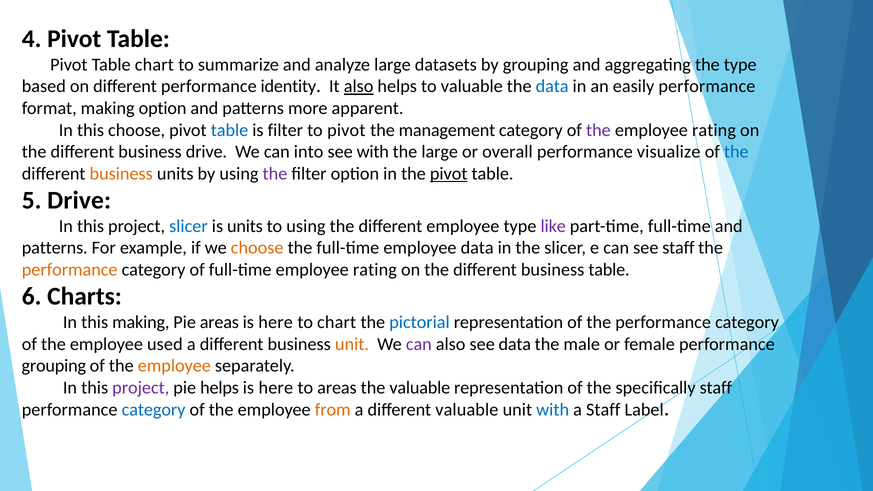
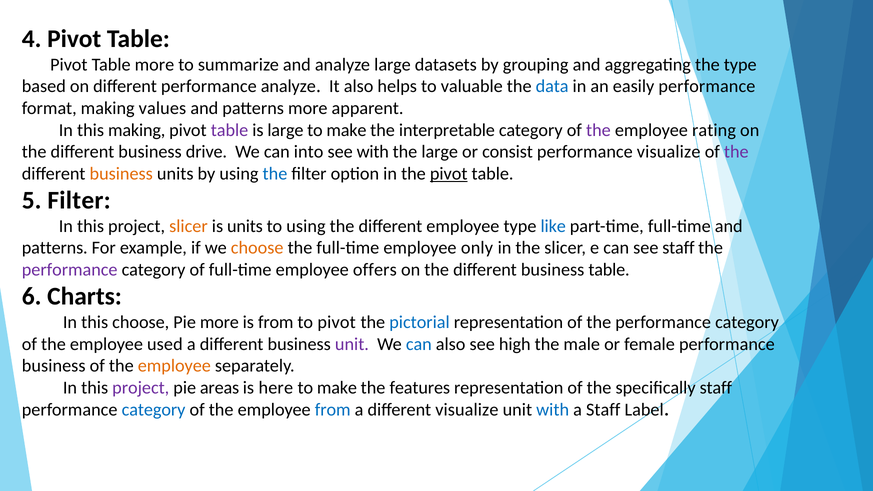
Table chart: chart -> more (154, 65)
performance identity: identity -> analyze (288, 86)
also underline: present -> none (359, 86)
making option: option -> values (162, 108)
this choose: choose -> making (137, 130)
table colour: blue -> purple (230, 130)
is filter: filter -> large (285, 130)
pivot: pivot -> make (346, 130)
management: management -> interpretable (447, 130)
overall: overall -> consist (507, 152)
the colour: blue -> purple (736, 152)
the colour: purple -> blue (275, 174)
5 Drive: Drive -> Filter (79, 200)
slicer colour: blue -> orange (188, 226)
like colour: purple -> blue (553, 226)
employee data: data -> only (477, 248)
performance colour: orange -> purple (70, 270)
full-time employee rating: rating -> offers (375, 270)
this making: making -> choose (141, 322)
Pie areas: areas -> more (219, 322)
here: here -> from (276, 322)
to chart: chart -> pivot (337, 322)
unit colour: orange -> purple (352, 344)
can colour: purple -> blue (419, 344)
see data: data -> high (515, 344)
grouping: grouping -> business (54, 366)
pie helps: helps -> areas (220, 388)
areas: areas -> make (337, 388)
the valuable: valuable -> features (420, 388)
from colour: orange -> blue (333, 410)
different valuable: valuable -> visualize (467, 410)
